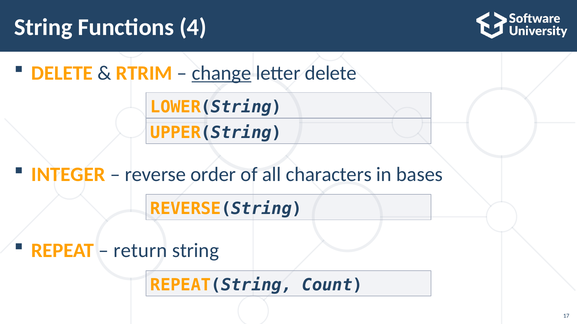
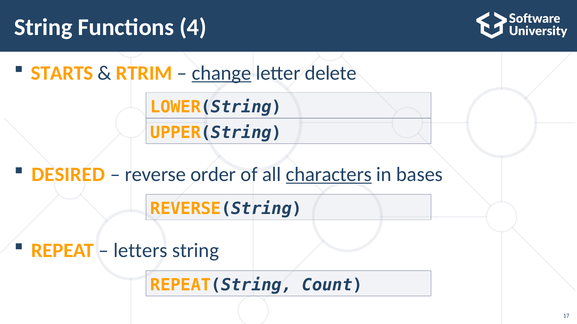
DELETE: DELETE -> STARTS (62, 73)
INTEGER: INTEGER -> DESIRED (68, 175)
characters underline: none -> present (329, 175)
return: return -> letters (141, 251)
